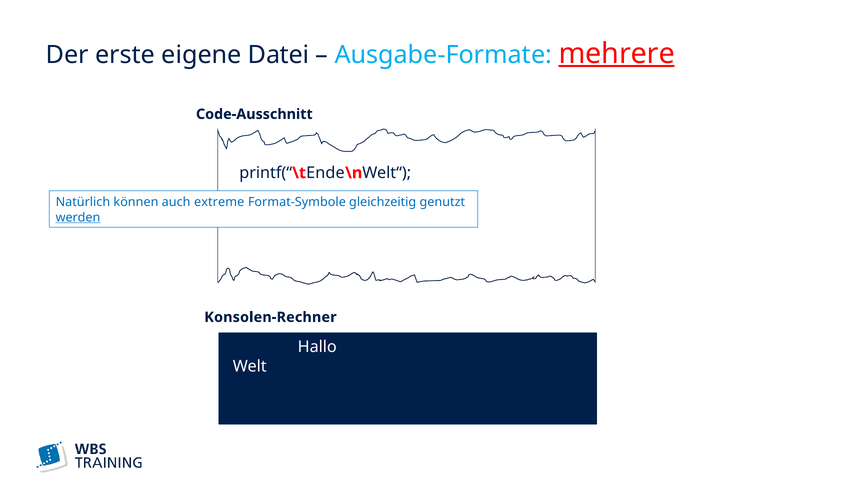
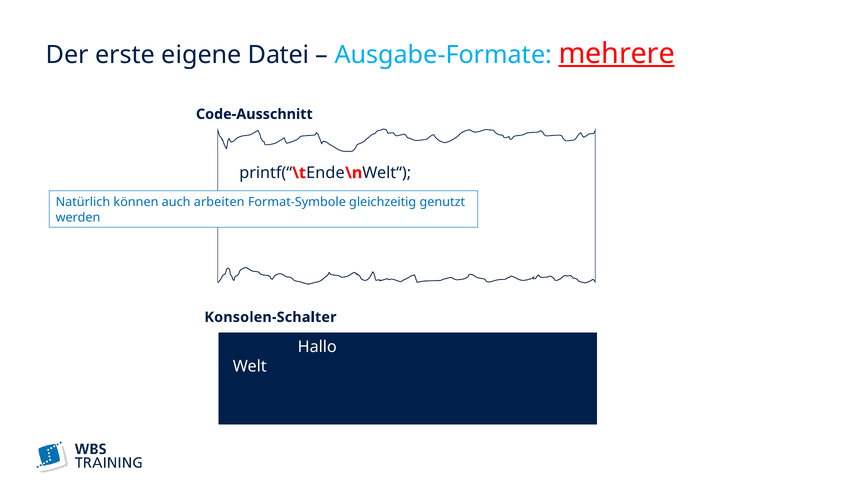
extreme: extreme -> arbeiten (219, 202)
werden underline: present -> none (78, 217)
Konsolen-Rechner: Konsolen-Rechner -> Konsolen-Schalter (270, 317)
